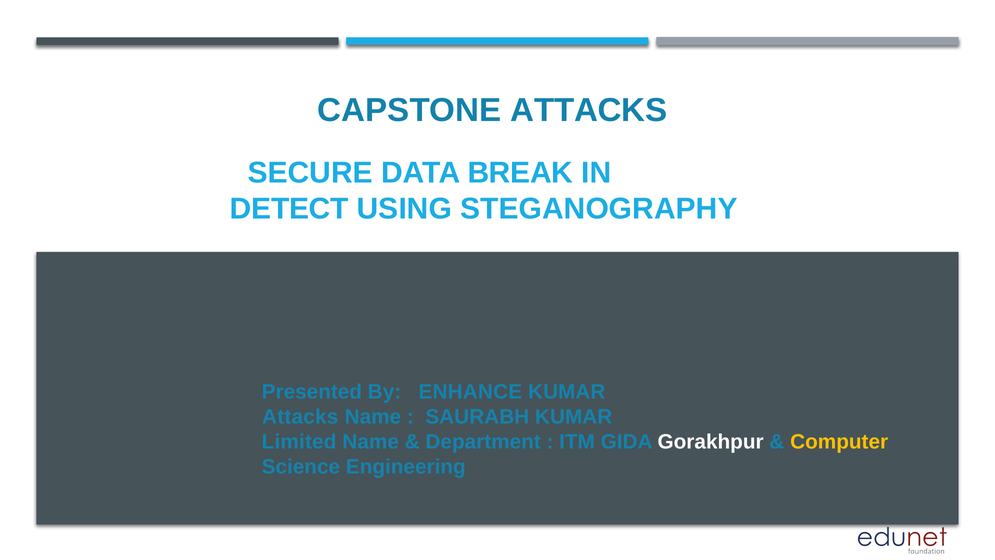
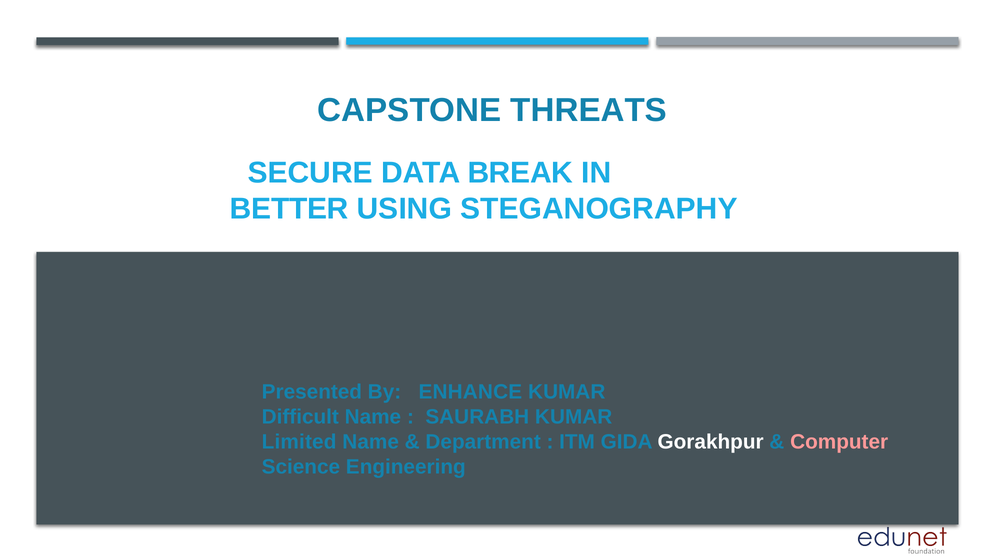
CAPSTONE ATTACKS: ATTACKS -> THREATS (589, 110)
DETECT: DETECT -> BETTER (289, 209)
Attacks: Attacks -> Difficult (300, 417)
Computer colour: yellow -> pink (839, 442)
